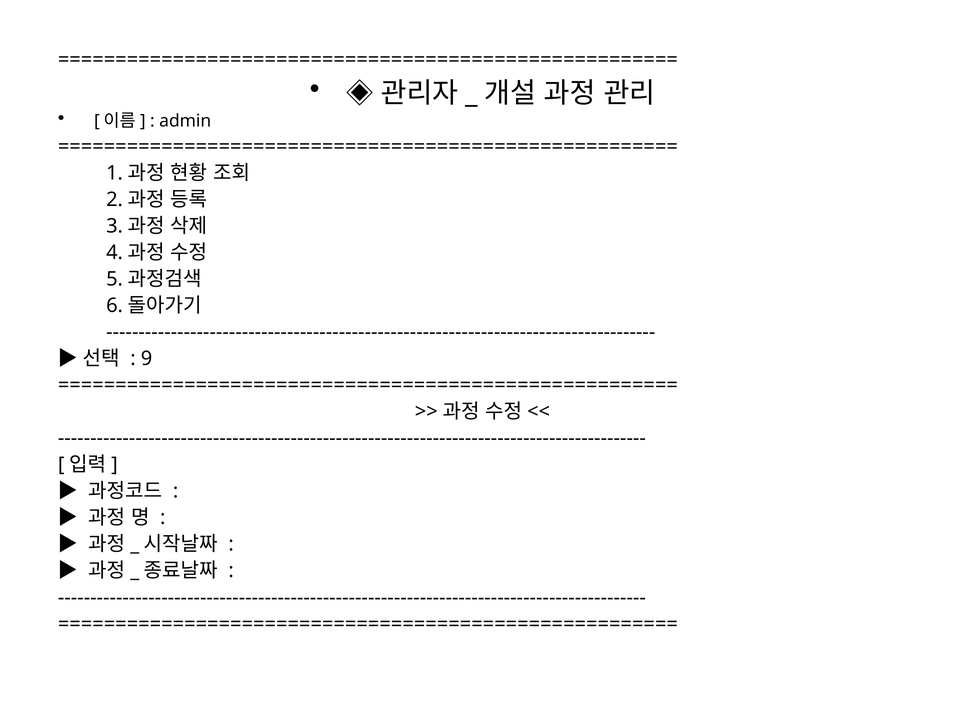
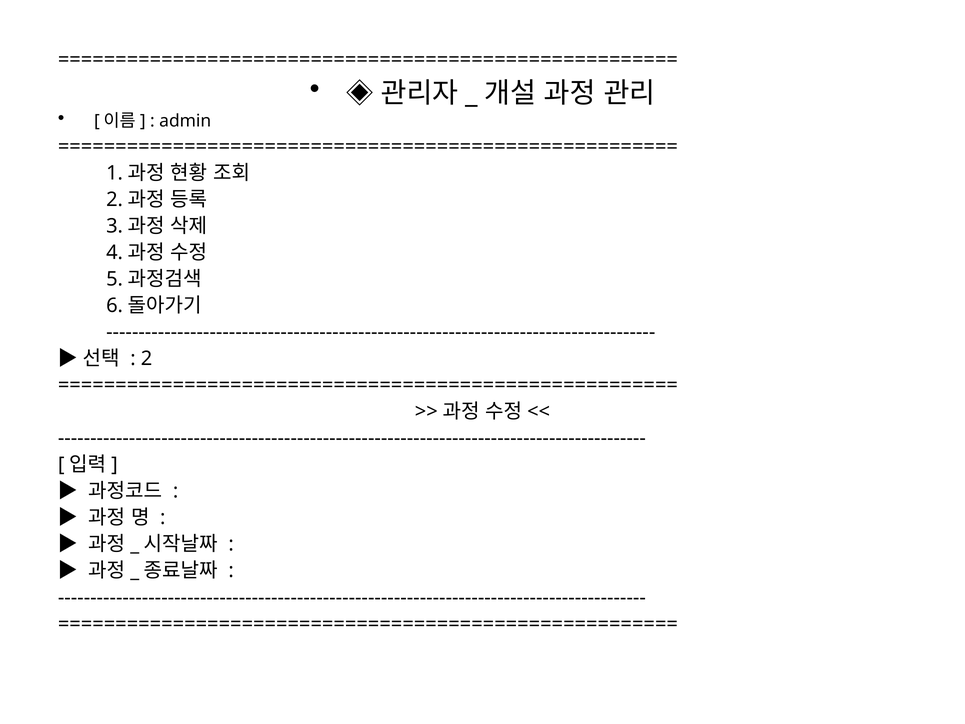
9: 9 -> 2 (147, 359)
